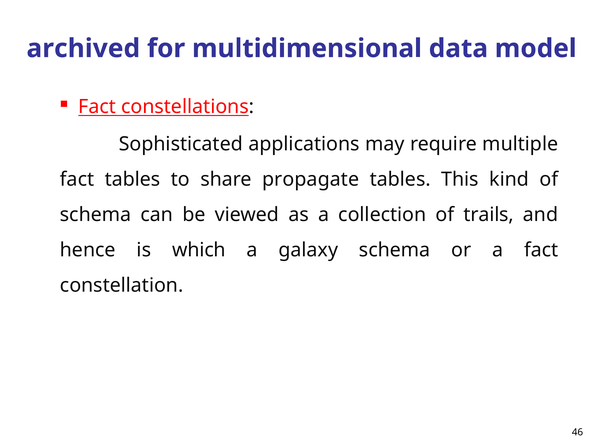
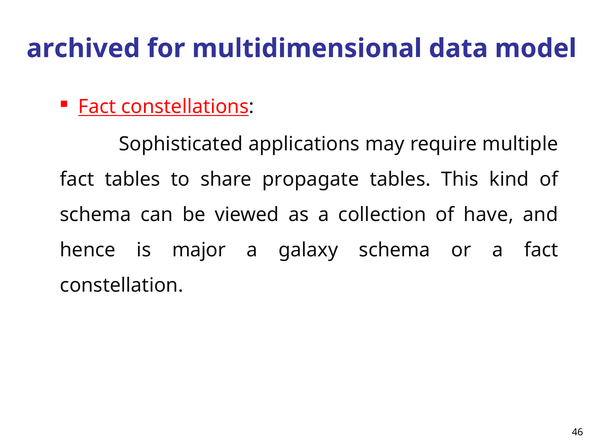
trails: trails -> have (489, 215)
which: which -> major (199, 250)
